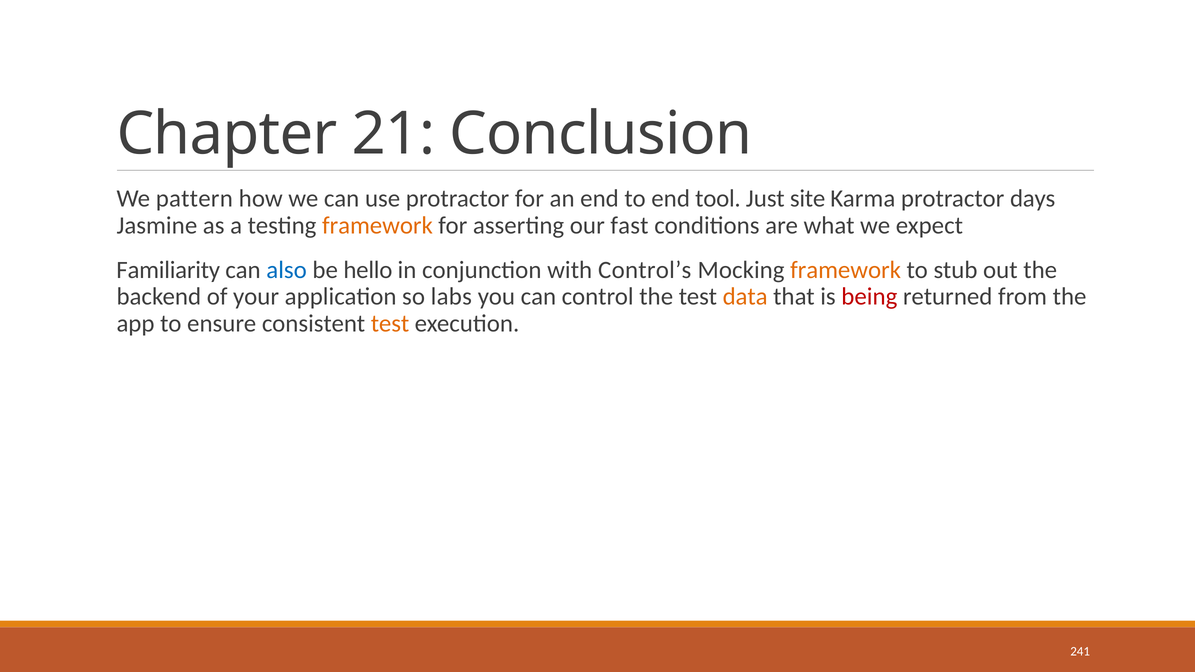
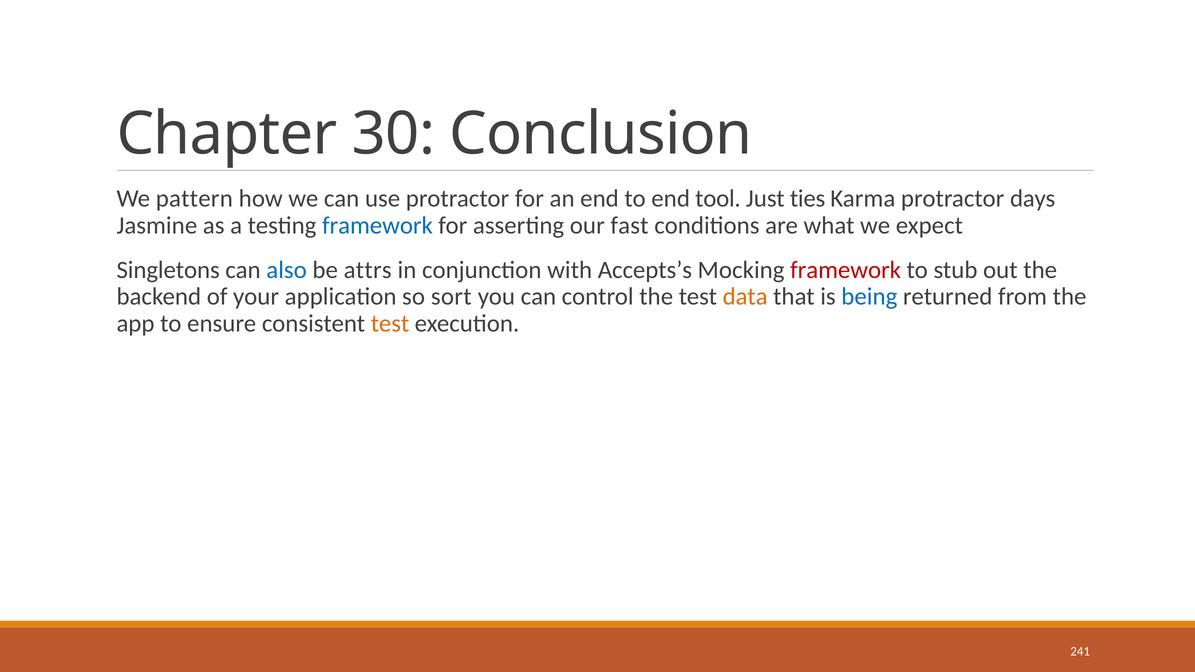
21: 21 -> 30 (393, 134)
site: site -> ties (808, 199)
framework colour: orange -> blue (377, 226)
Familiarity: Familiarity -> Singletons (168, 270)
hello: hello -> attrs (368, 270)
Control’s: Control’s -> Accepts’s (645, 270)
framework colour: orange -> red (846, 270)
labs: labs -> sort (451, 297)
being colour: red -> blue (869, 297)
